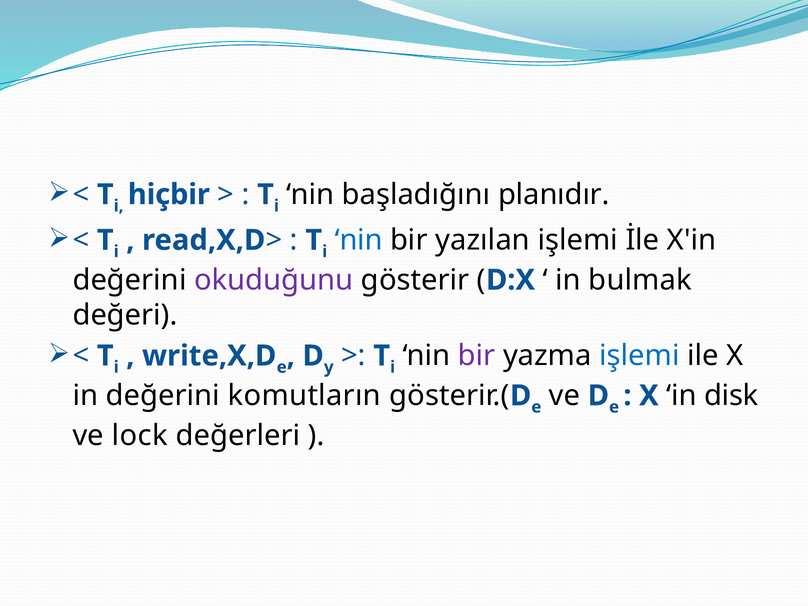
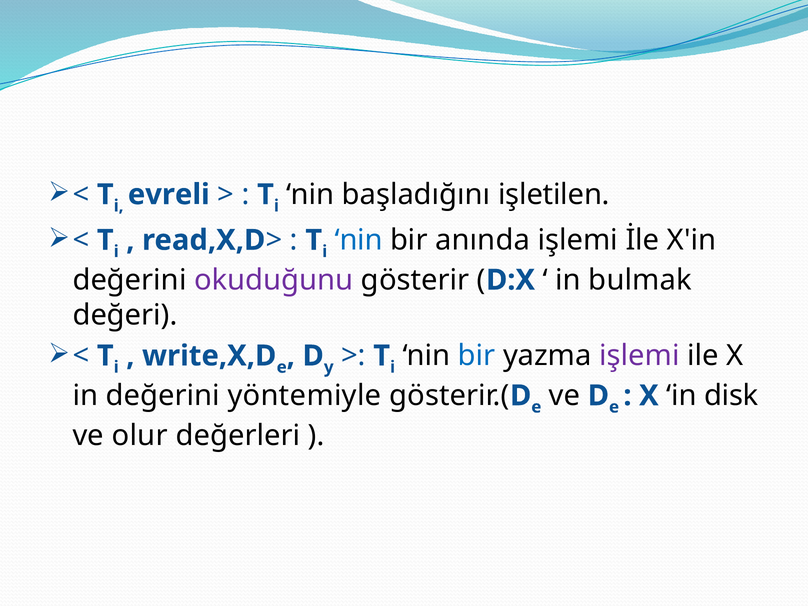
hiçbir: hiçbir -> evreli (169, 195)
planıdır: planıdır -> işletilen (554, 195)
yazılan: yazılan -> anında (483, 240)
bir colour: purple -> blue (477, 356)
işlemi colour: blue -> purple (639, 356)
komutların: komutların -> yöntemiyle (304, 396)
lock: lock -> olur (140, 435)
